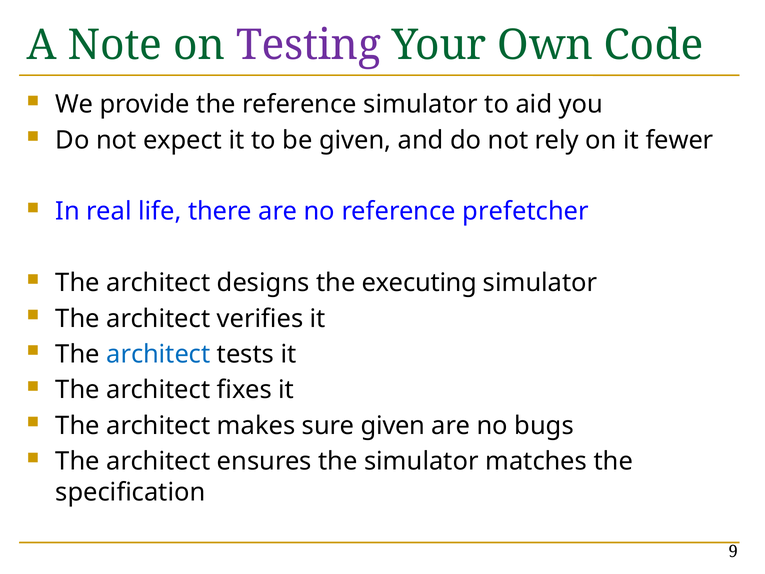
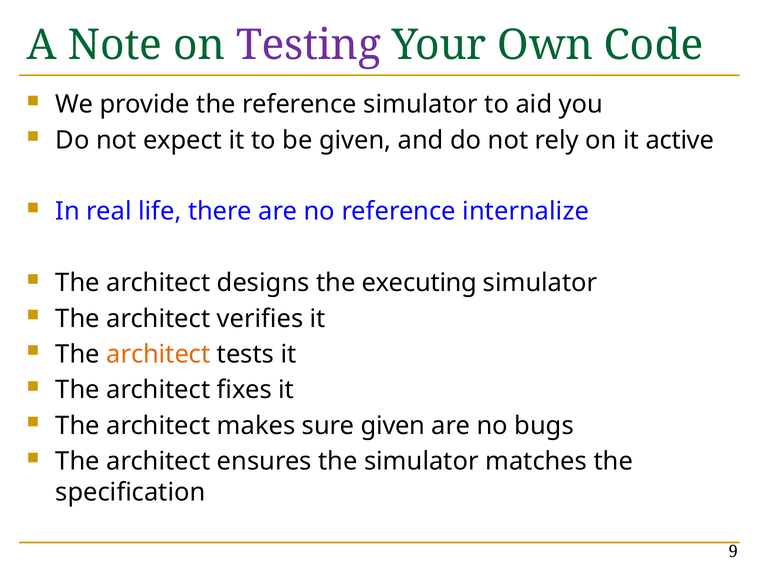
fewer: fewer -> active (680, 140)
prefetcher: prefetcher -> internalize (526, 211)
architect colour: blue -> orange (158, 354)
